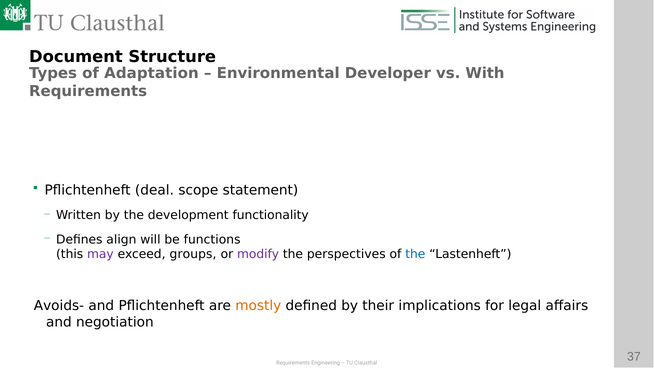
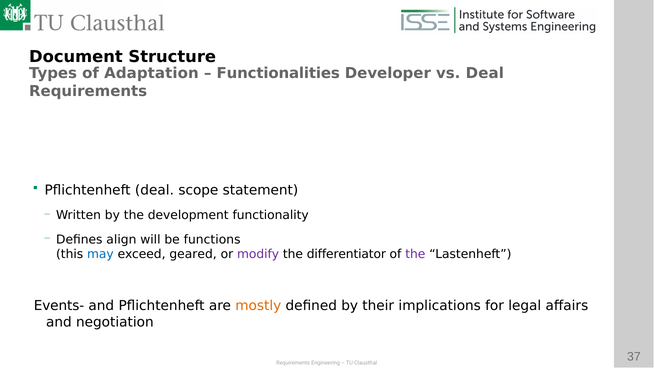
Environmental: Environmental -> Functionalities (278, 73)
vs With: With -> Deal (485, 73)
may colour: purple -> blue (100, 254)
groups: groups -> geared (193, 254)
perspectives: perspectives -> differentiator (346, 254)
the colour: blue -> purple (415, 254)
Avoids-: Avoids- -> Events- (59, 306)
